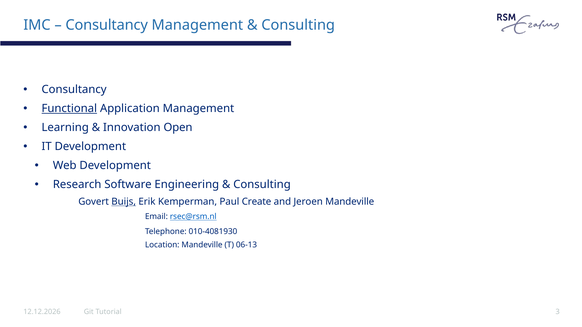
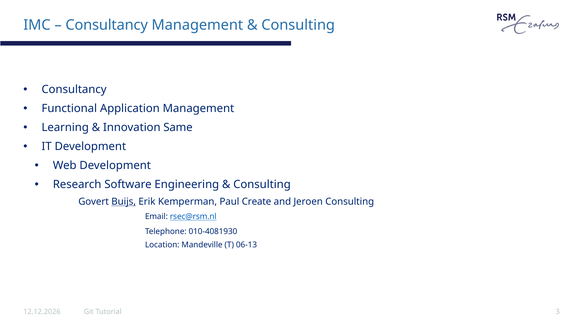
Functional underline: present -> none (69, 109)
Open: Open -> Same (178, 128)
Jeroen Mandeville: Mandeville -> Consulting (350, 202)
